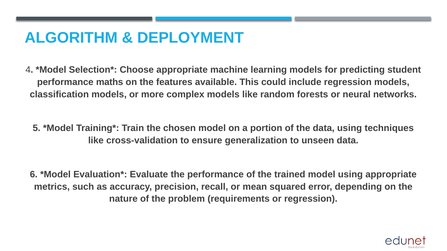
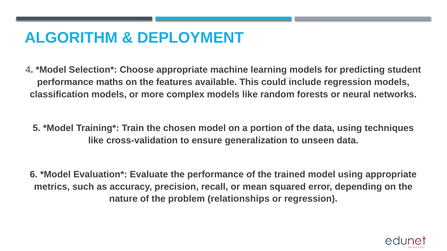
requirements: requirements -> relationships (239, 199)
